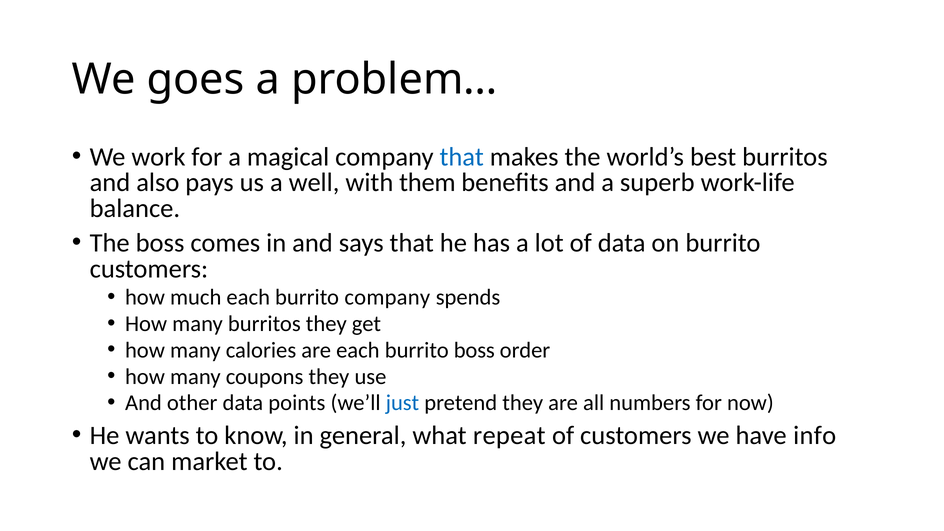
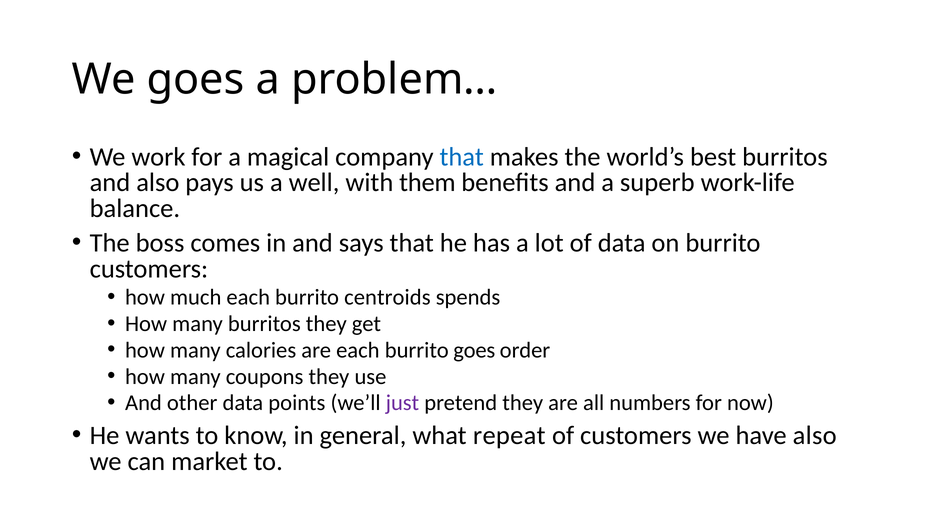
burrito company: company -> centroids (387, 297)
burrito boss: boss -> goes (474, 350)
just colour: blue -> purple (402, 403)
have info: info -> also (815, 435)
